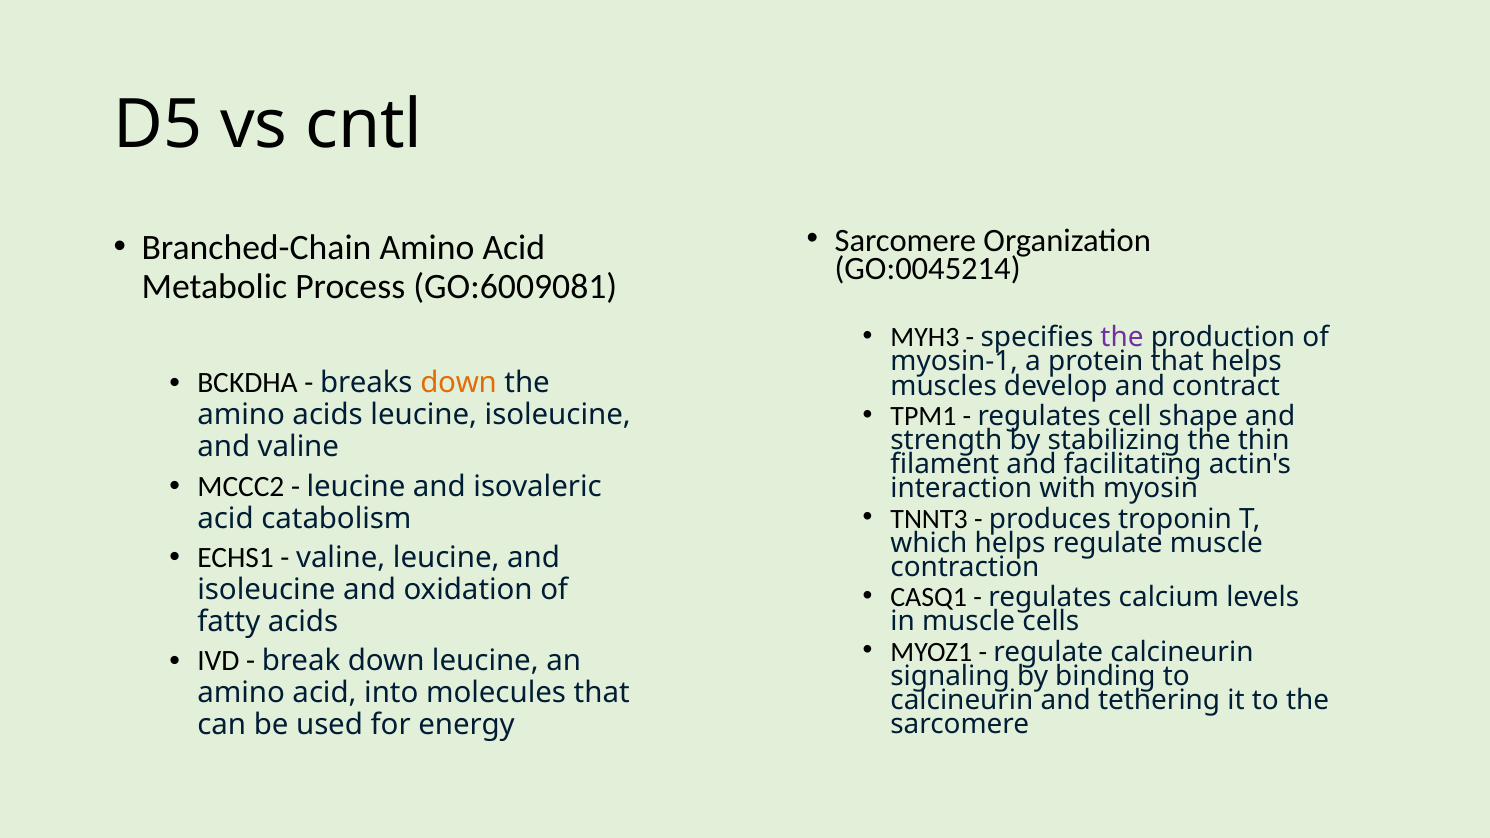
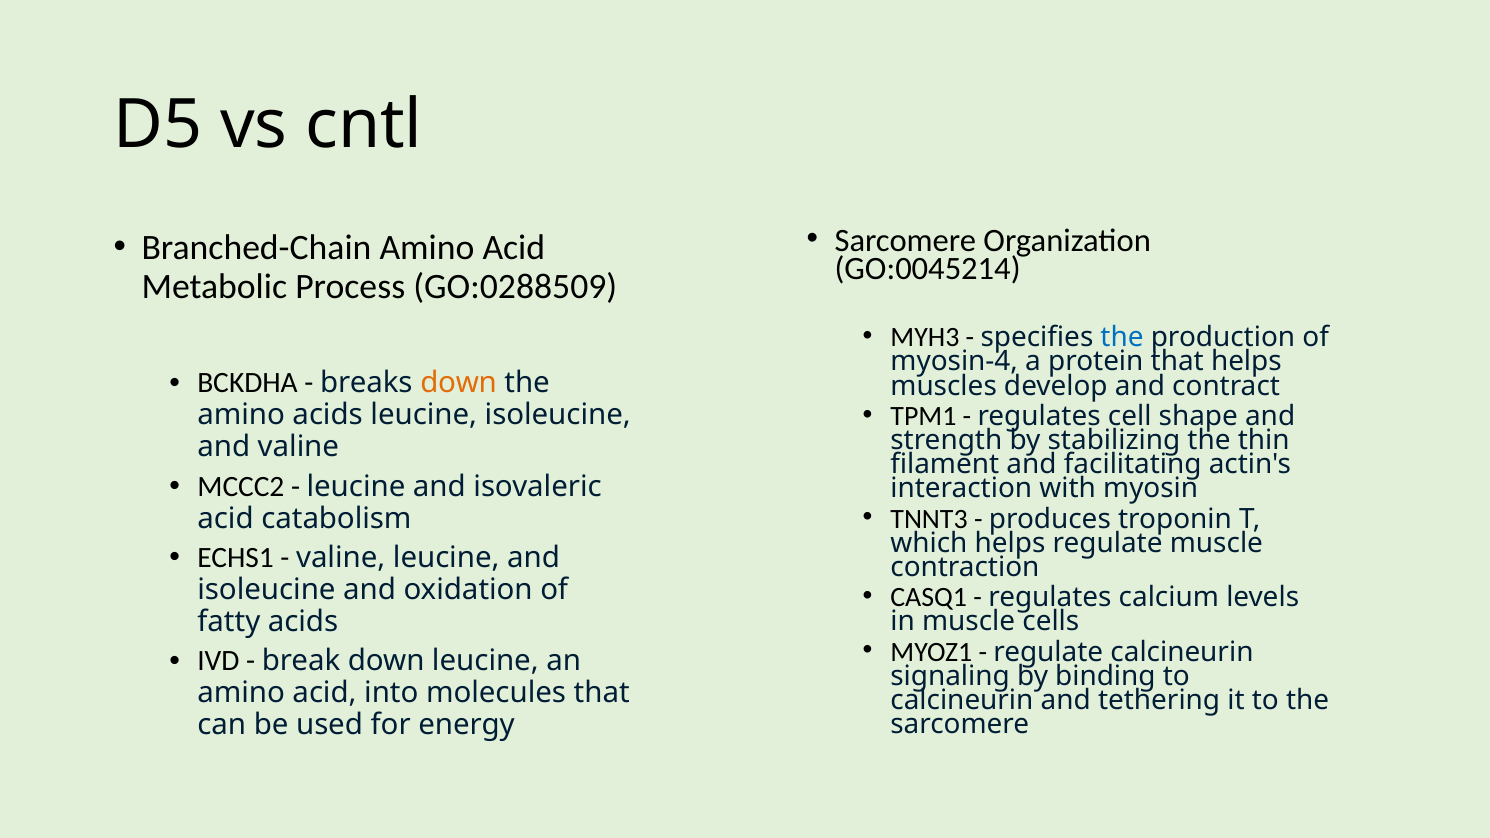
GO:6009081: GO:6009081 -> GO:0288509 (515, 286)
the colour: purple -> blue (1122, 338)
myosin-1: myosin-1 -> myosin-4 (954, 362)
